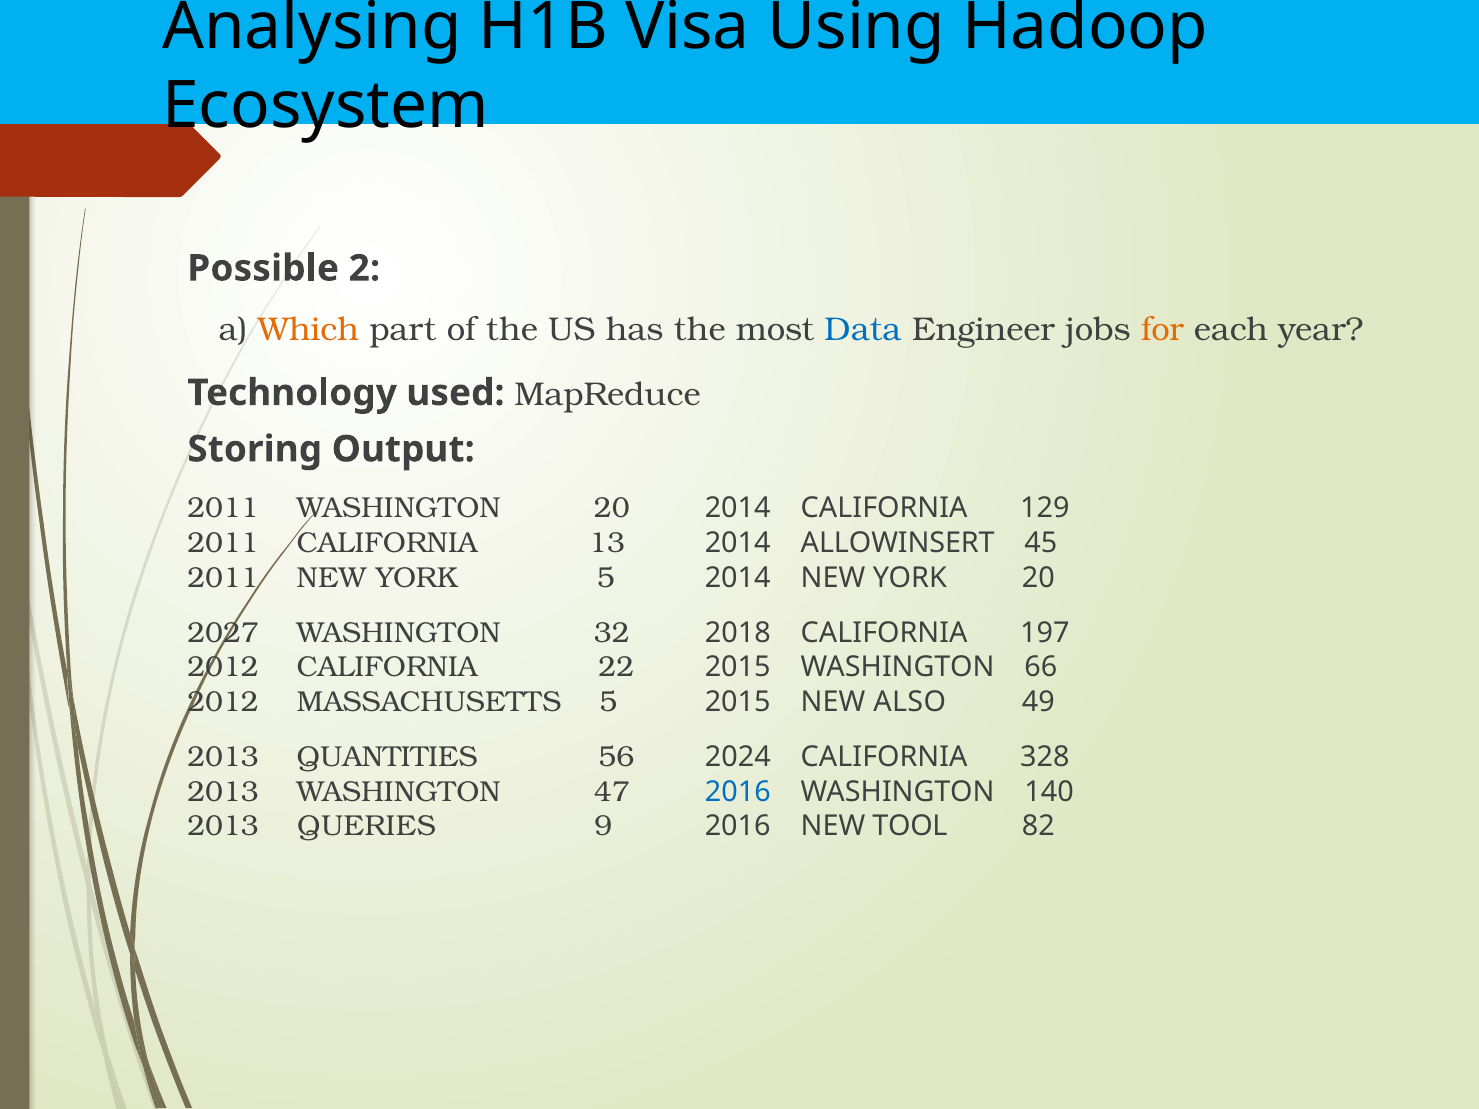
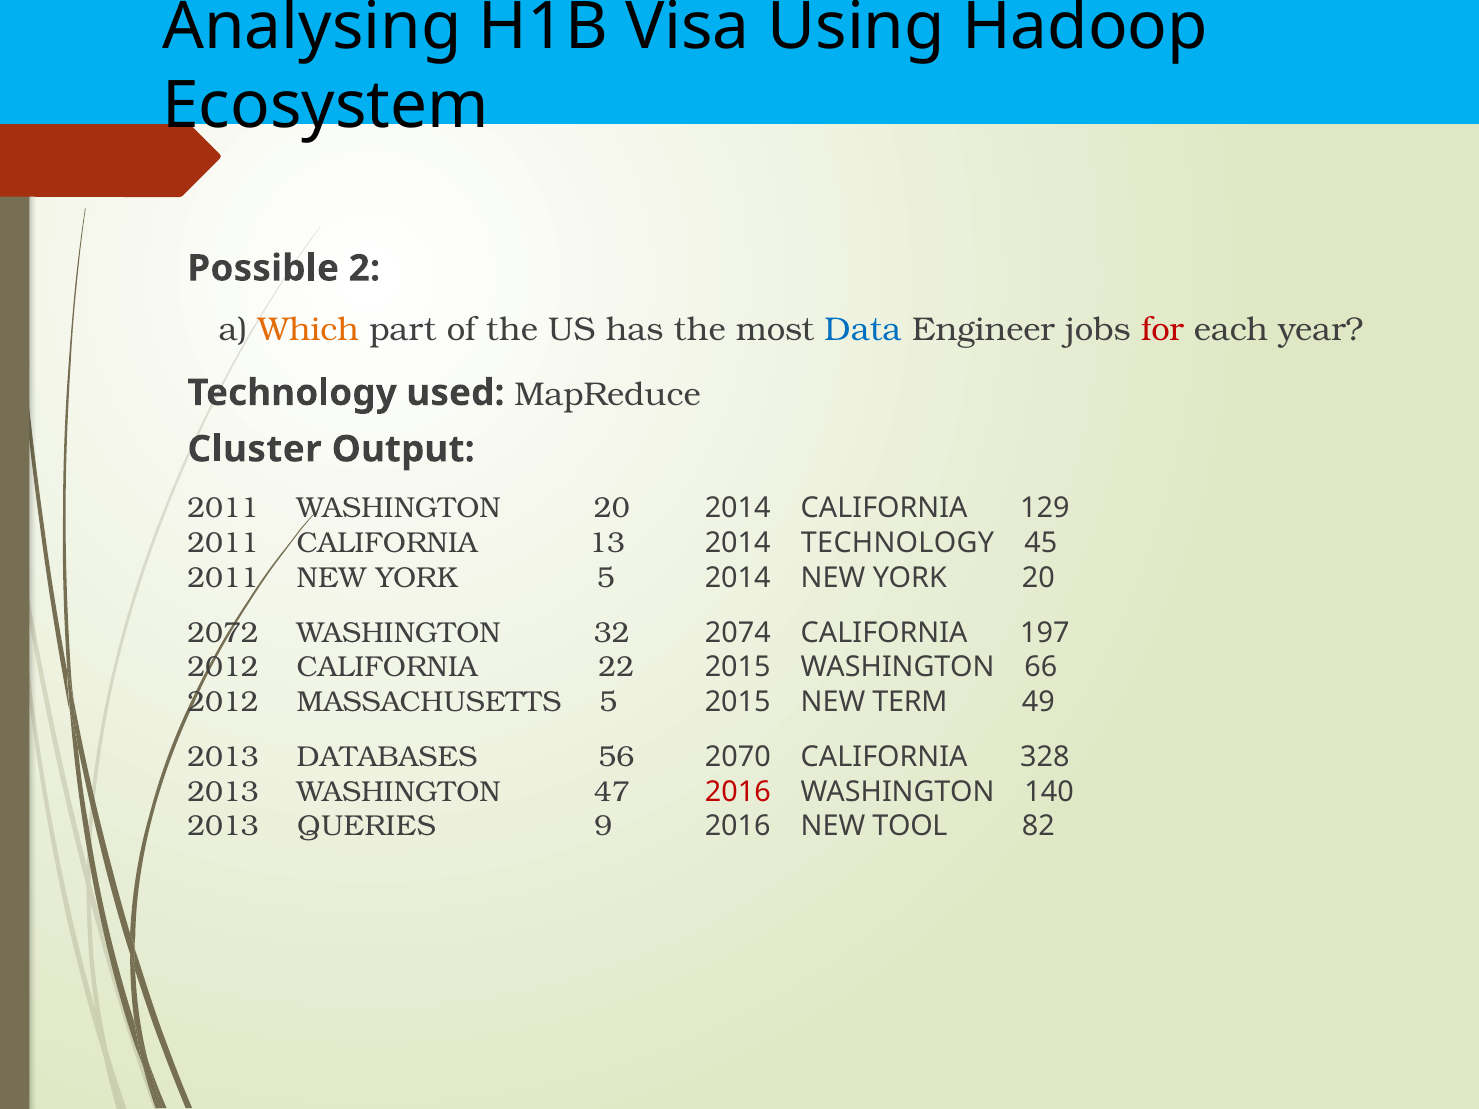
for colour: orange -> red (1162, 330)
Storing: Storing -> Cluster (255, 449)
2014 ALLOWINSERT: ALLOWINSERT -> TECHNOLOGY (898, 543)
2027: 2027 -> 2072 (223, 633)
2018: 2018 -> 2074 (738, 633)
ALSO: ALSO -> TERM (910, 702)
QUANTITIES: QUANTITIES -> DATABASES (387, 757)
2024: 2024 -> 2070 (738, 757)
2016 colour: blue -> red (738, 792)
